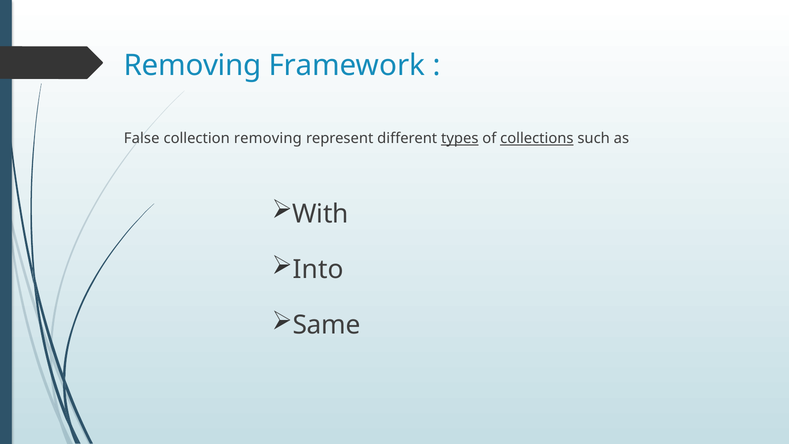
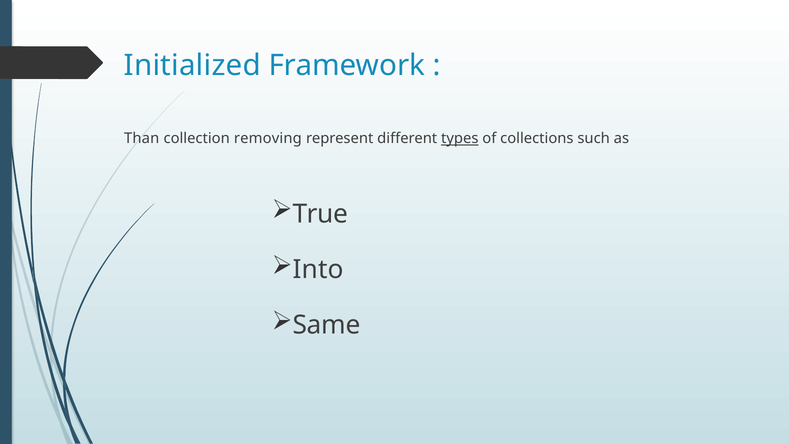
Removing: Removing -> Initialized (192, 65)
False: False -> Than (142, 138)
collections underline: present -> none (537, 138)
With: With -> True (320, 214)
